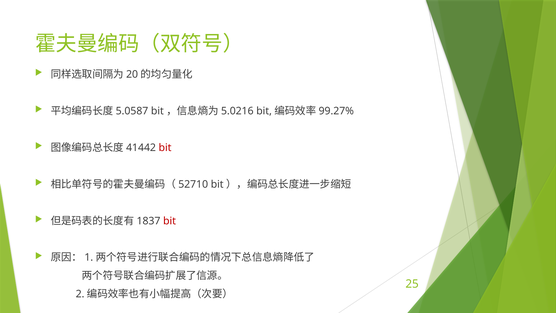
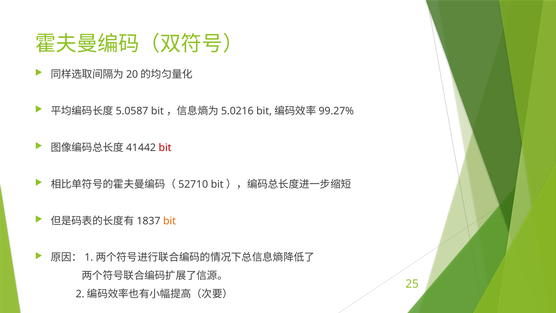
bit colour: red -> orange (170, 221)
